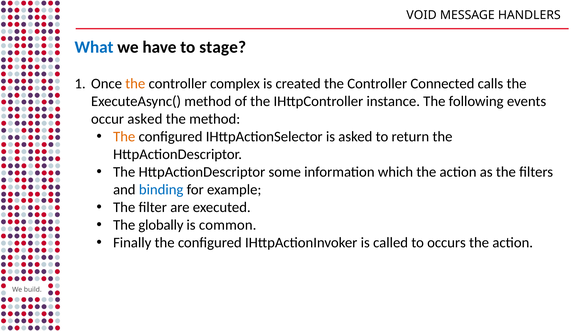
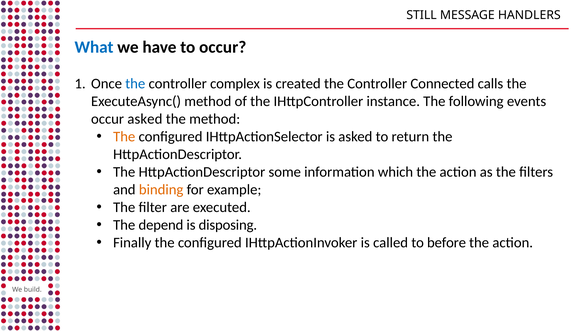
VOID: VOID -> STILL (422, 15)
to stage: stage -> occur (223, 47)
the colour: orange -> blue (135, 84)
binding colour: blue -> orange (161, 190)
globally: globally -> depend (161, 225)
common: common -> disposing (228, 225)
occurs: occurs -> before (447, 242)
